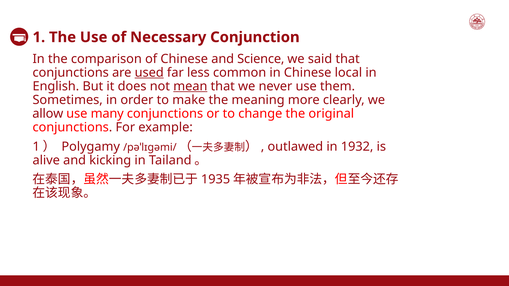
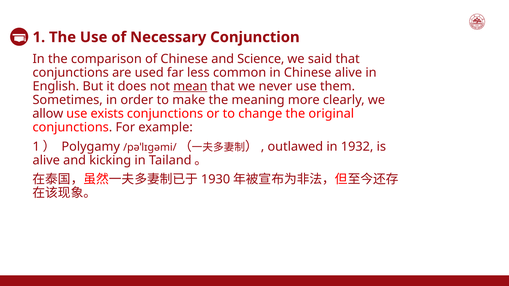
used underline: present -> none (149, 73)
Chinese local: local -> alive (348, 73)
many: many -> exists (107, 114)
1935: 1935 -> 1930 (216, 179)
